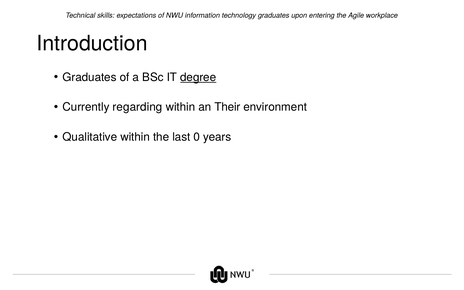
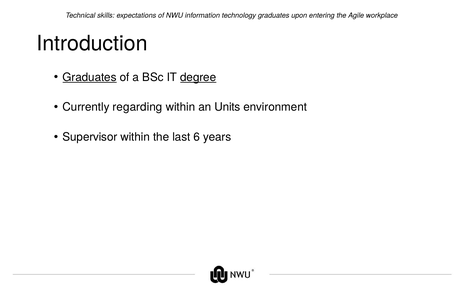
Graduates underline: none -> present (90, 77)
Their: Their -> Units (227, 107)
Qualitative: Qualitative -> Supervisor (90, 137)
0: 0 -> 6 (197, 137)
